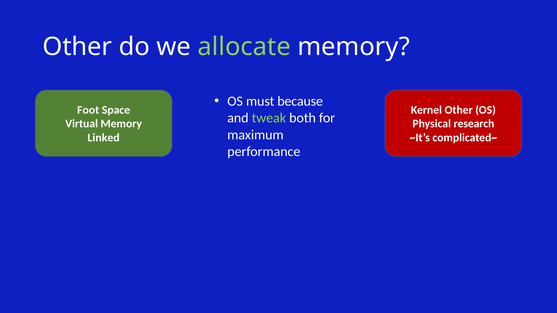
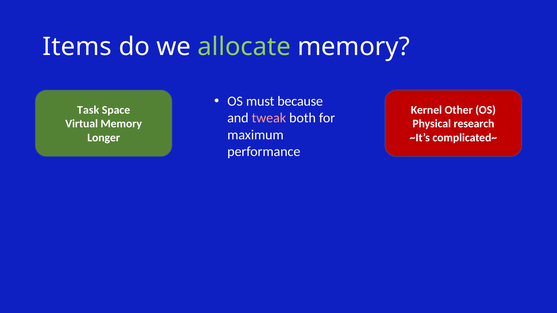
Other: Other -> Items (77, 47)
Foot: Foot -> Task (88, 110)
tweak colour: light green -> pink (269, 118)
Linked: Linked -> Longer (104, 138)
